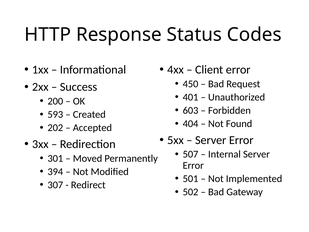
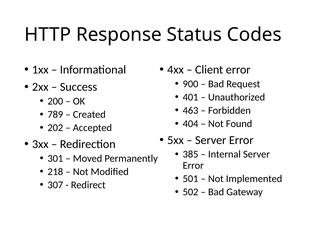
450: 450 -> 900 (191, 84)
603: 603 -> 463 (191, 110)
593: 593 -> 789 (55, 114)
507: 507 -> 385 (191, 154)
394: 394 -> 218 (55, 171)
